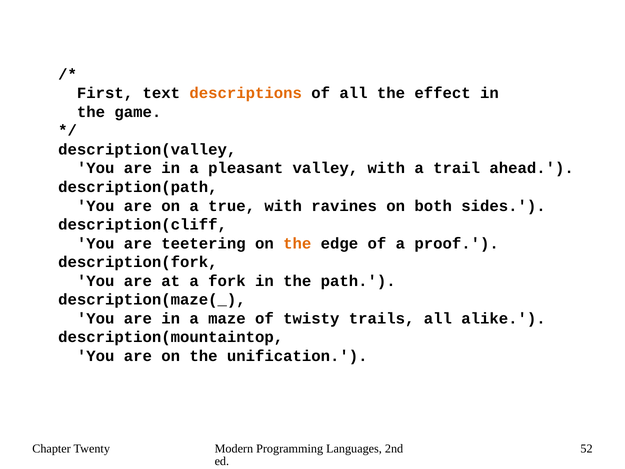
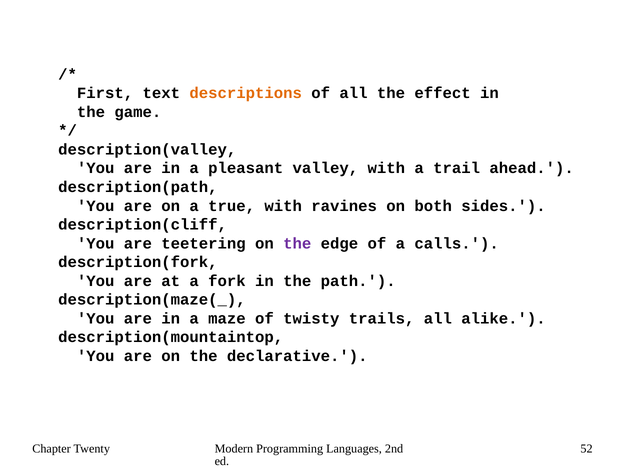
the colour: orange -> purple (297, 243)
proof: proof -> calls (457, 243)
unification: unification -> declarative (297, 356)
